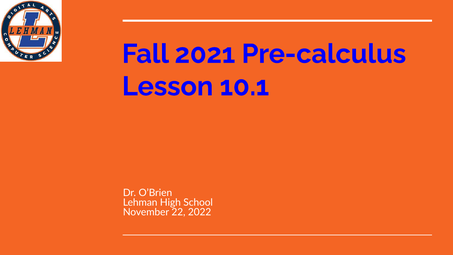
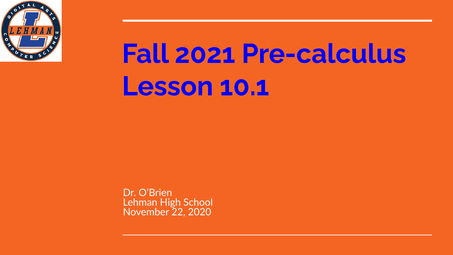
2022: 2022 -> 2020 (200, 212)
